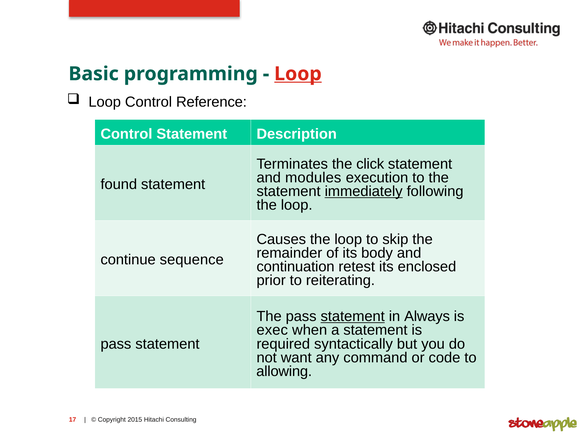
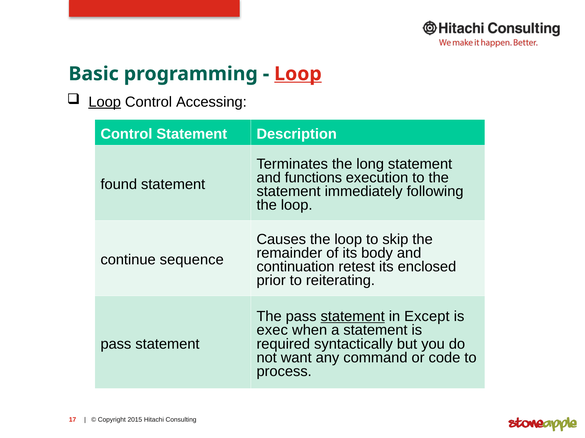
Loop underline: none -> present (105, 102)
Reference: Reference -> Accessing (211, 102)
click: click -> long (370, 164)
modules: modules -> functions (313, 178)
immediately underline: present -> none (364, 192)
Always: Always -> Except (427, 317)
allowing: allowing -> process (284, 372)
